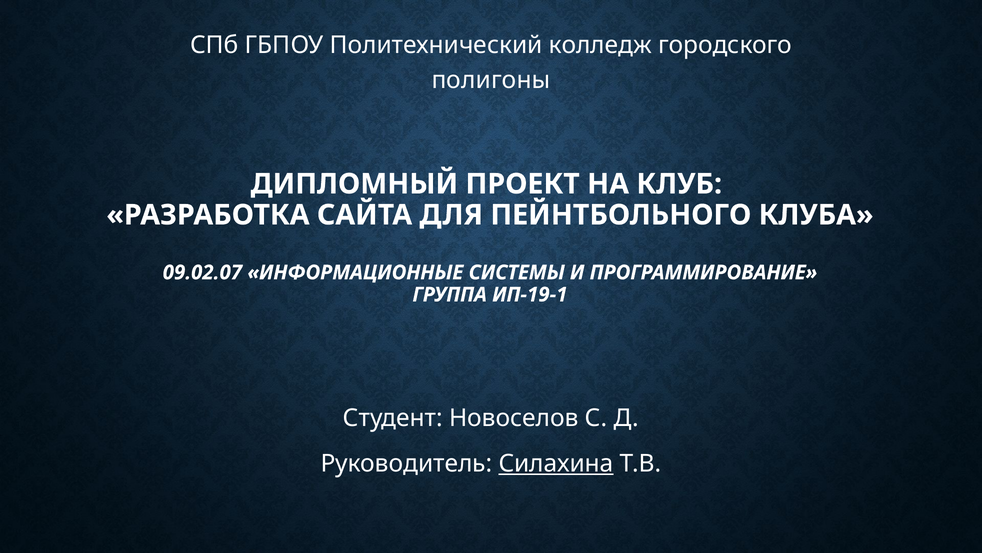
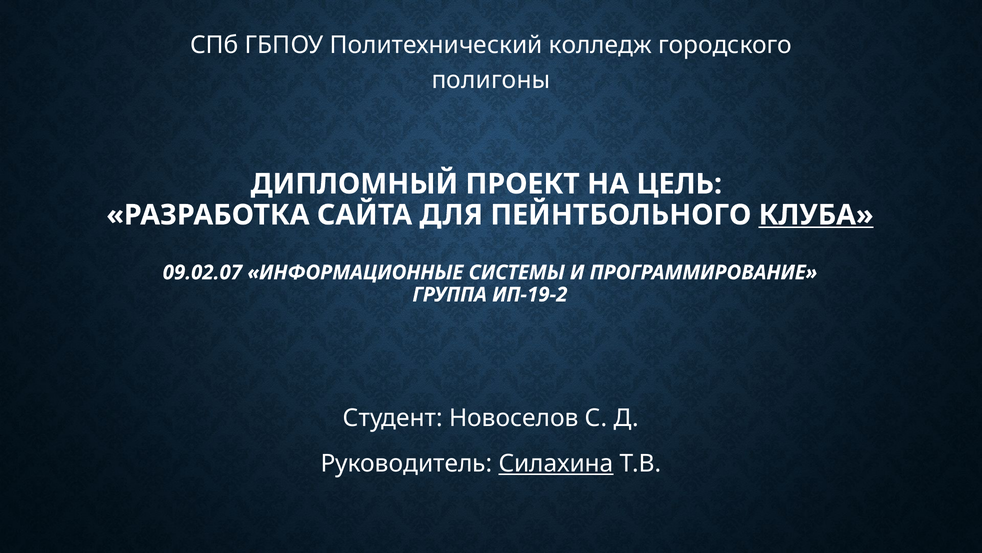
КЛУБ: КЛУБ -> ЦЕЛЬ (679, 184)
КЛУБА underline: none -> present (816, 215)
ИП-19-1: ИП-19-1 -> ИП-19-2 (530, 294)
